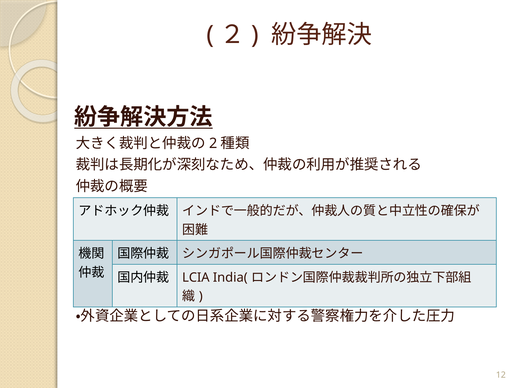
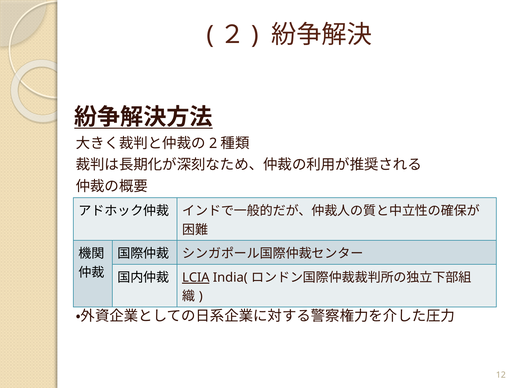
LCIA underline: none -> present (196, 278)
